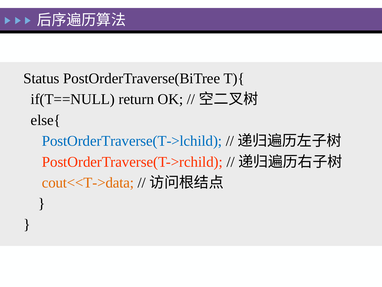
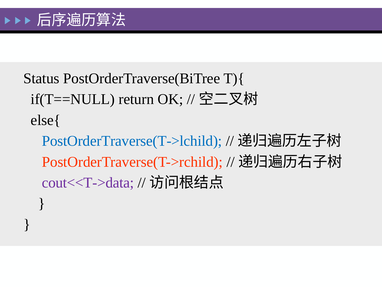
cout<<T->data colour: orange -> purple (88, 182)
